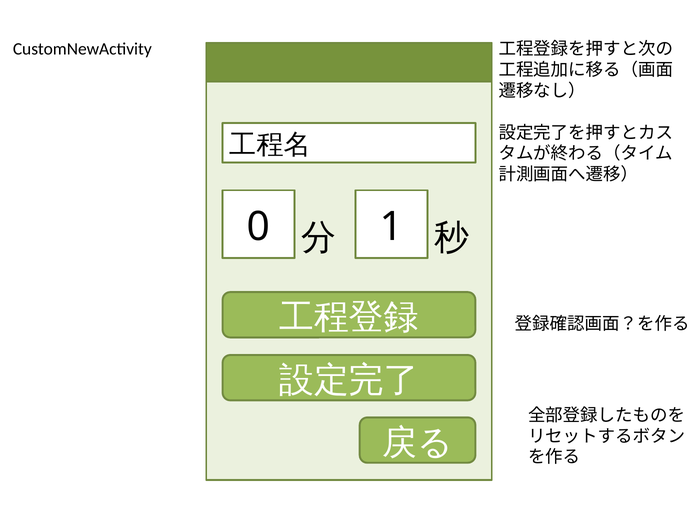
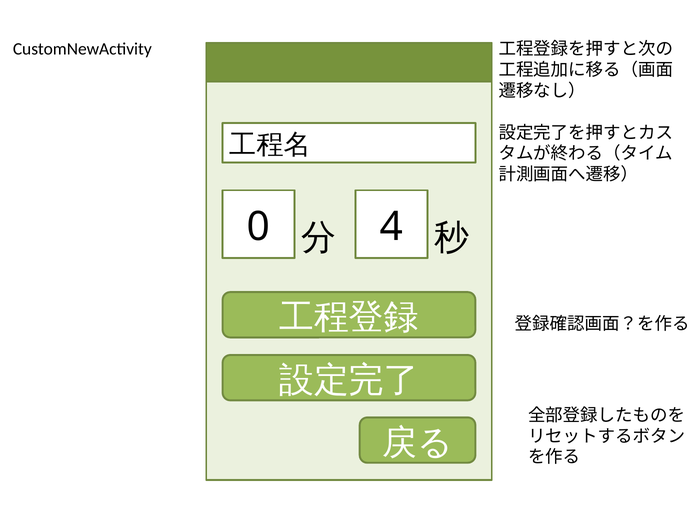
1: 1 -> 4 (391, 227)
